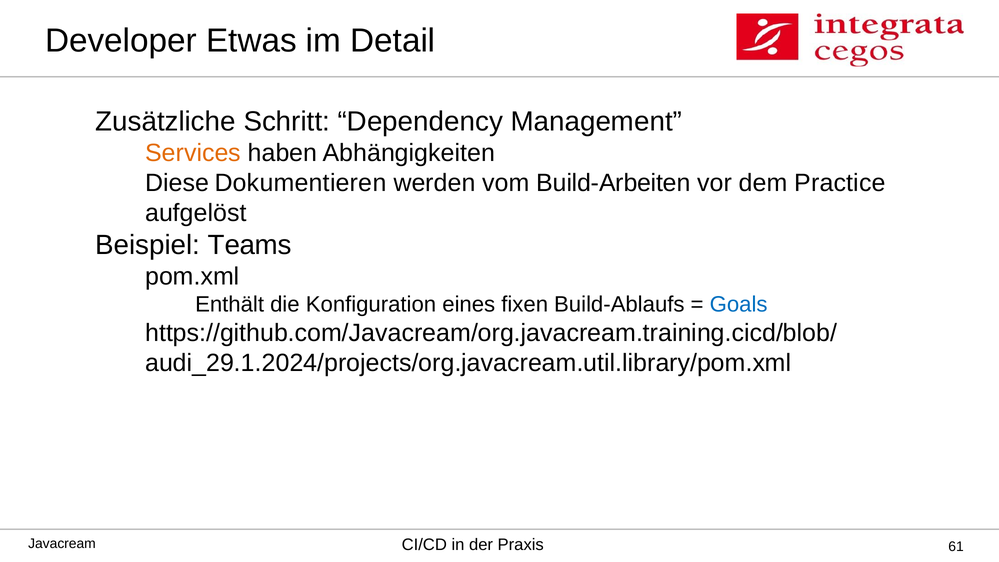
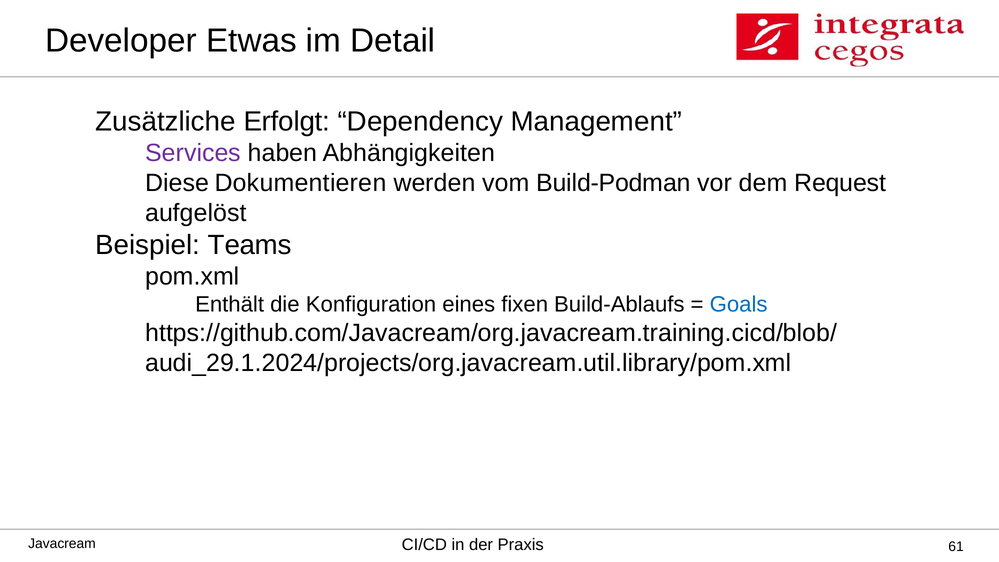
Schritt: Schritt -> Erfolgt (287, 122)
Services colour: orange -> purple (193, 153)
Build-Arbeiten: Build-Arbeiten -> Build-Podman (614, 183)
Practice: Practice -> Request (840, 183)
